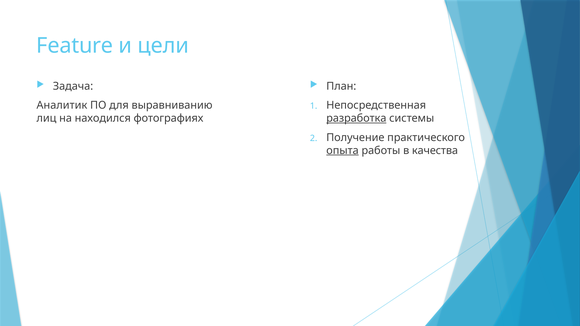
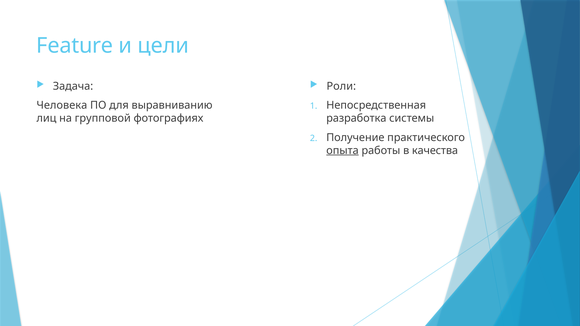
План: План -> Роли (341, 86)
Аналитик: Аналитик -> Человека (62, 105)
находился: находился -> групповой (103, 118)
разработка underline: present -> none (356, 118)
